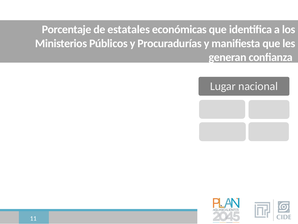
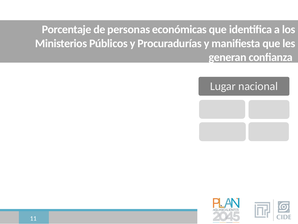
estatales: estatales -> personas (129, 29)
